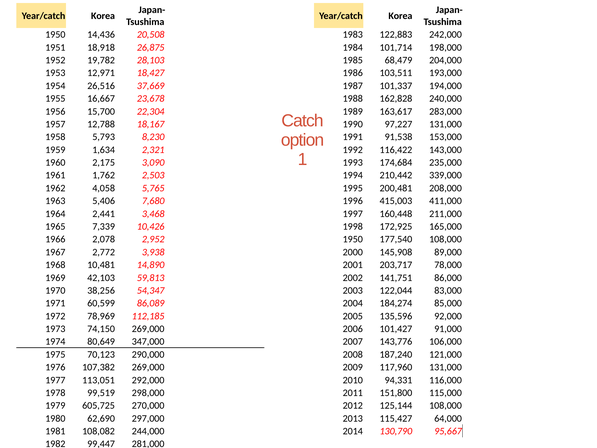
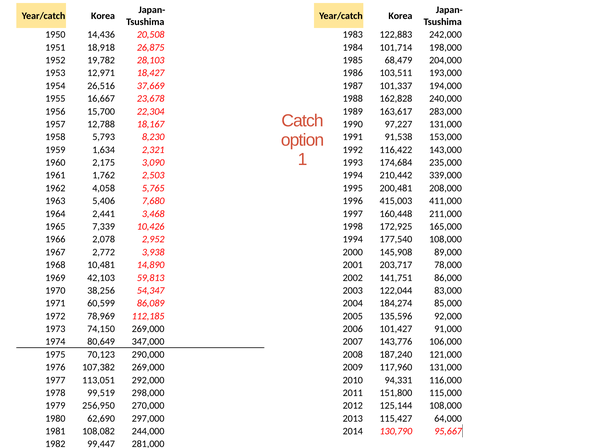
88,000 1950: 1950 -> 1994 (353, 239)
605,725: 605,725 -> 256,950 (99, 405)
